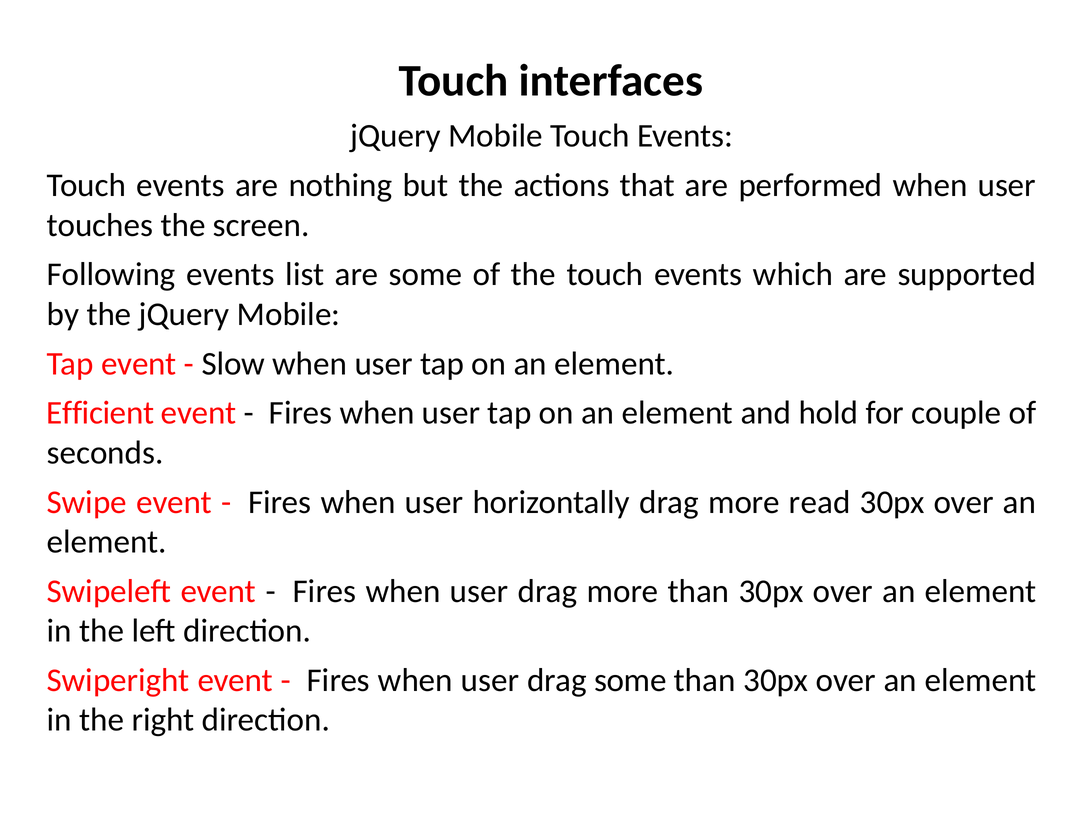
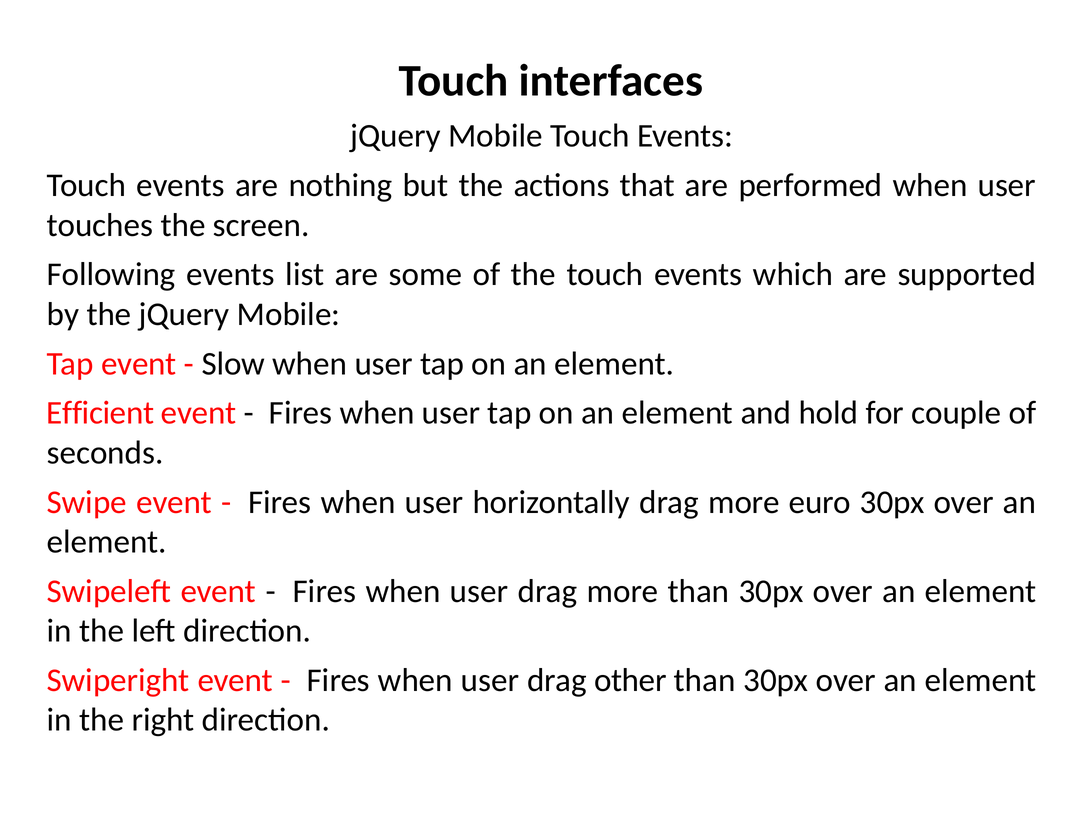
read: read -> euro (820, 502)
drag some: some -> other (630, 680)
